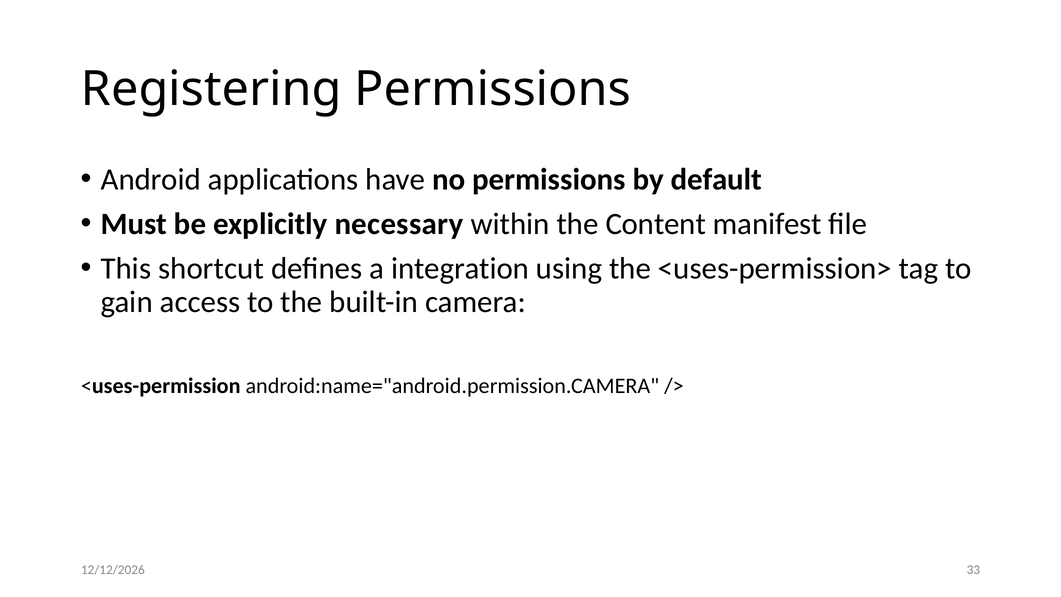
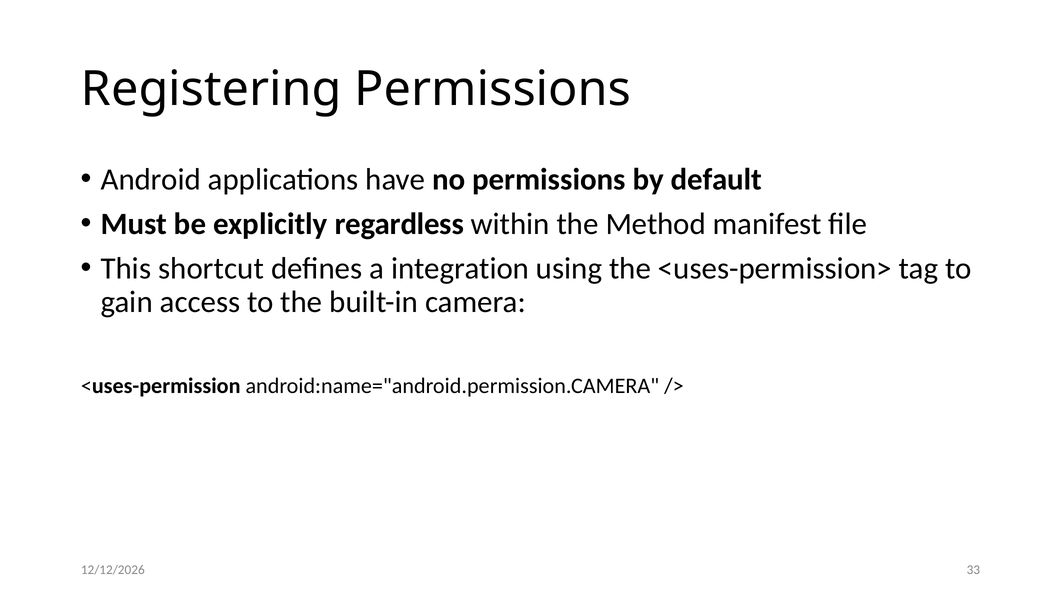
necessary: necessary -> regardless (399, 224)
Content: Content -> Method (656, 224)
